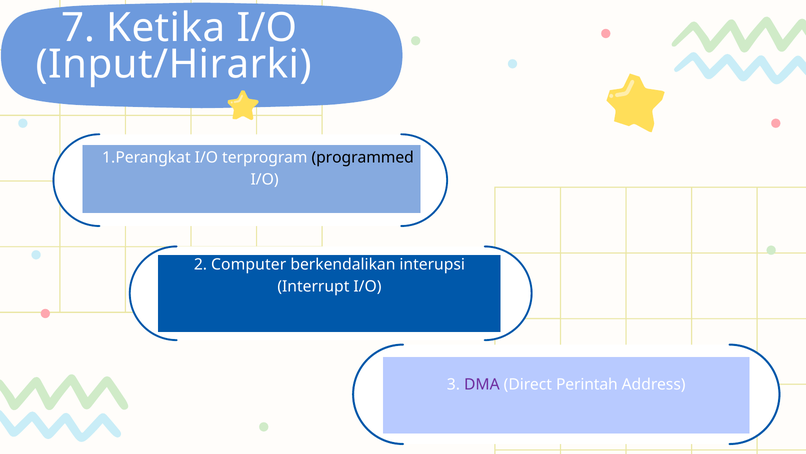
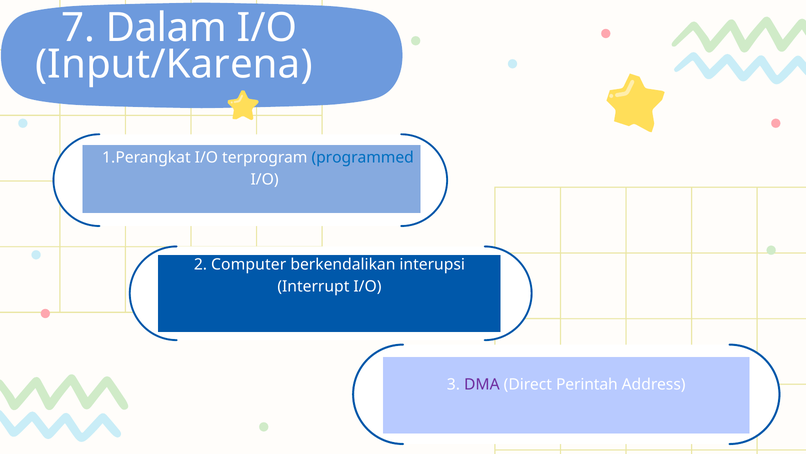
Ketika: Ketika -> Dalam (166, 28)
Input/Hirarki: Input/Hirarki -> Input/Karena (174, 64)
programmed colour: black -> blue (363, 157)
